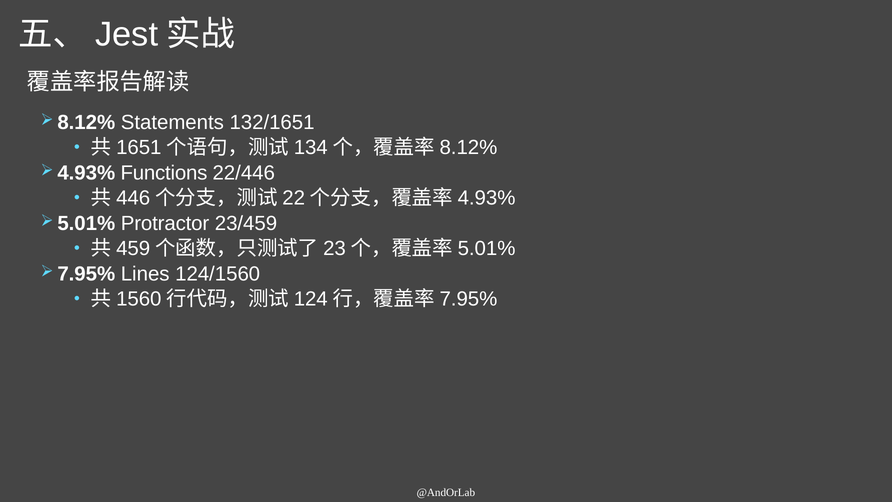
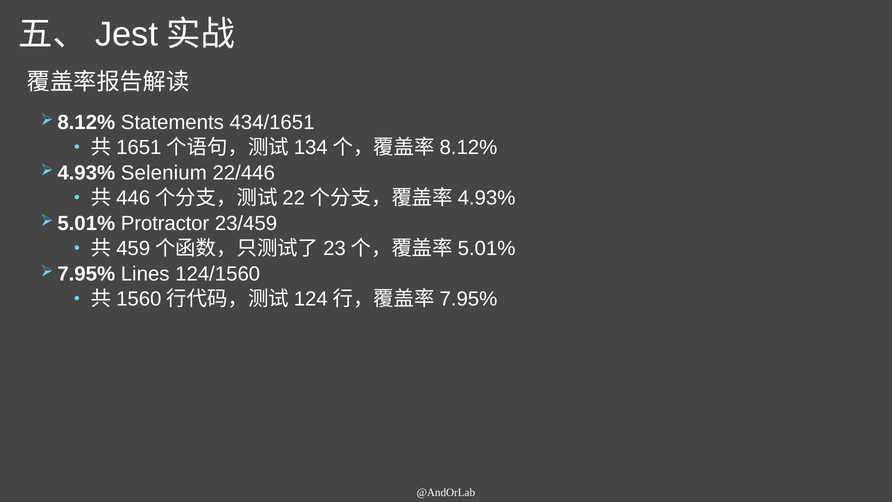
132/1651: 132/1651 -> 434/1651 (272, 122)
Functions: Functions -> Selenium (164, 173)
